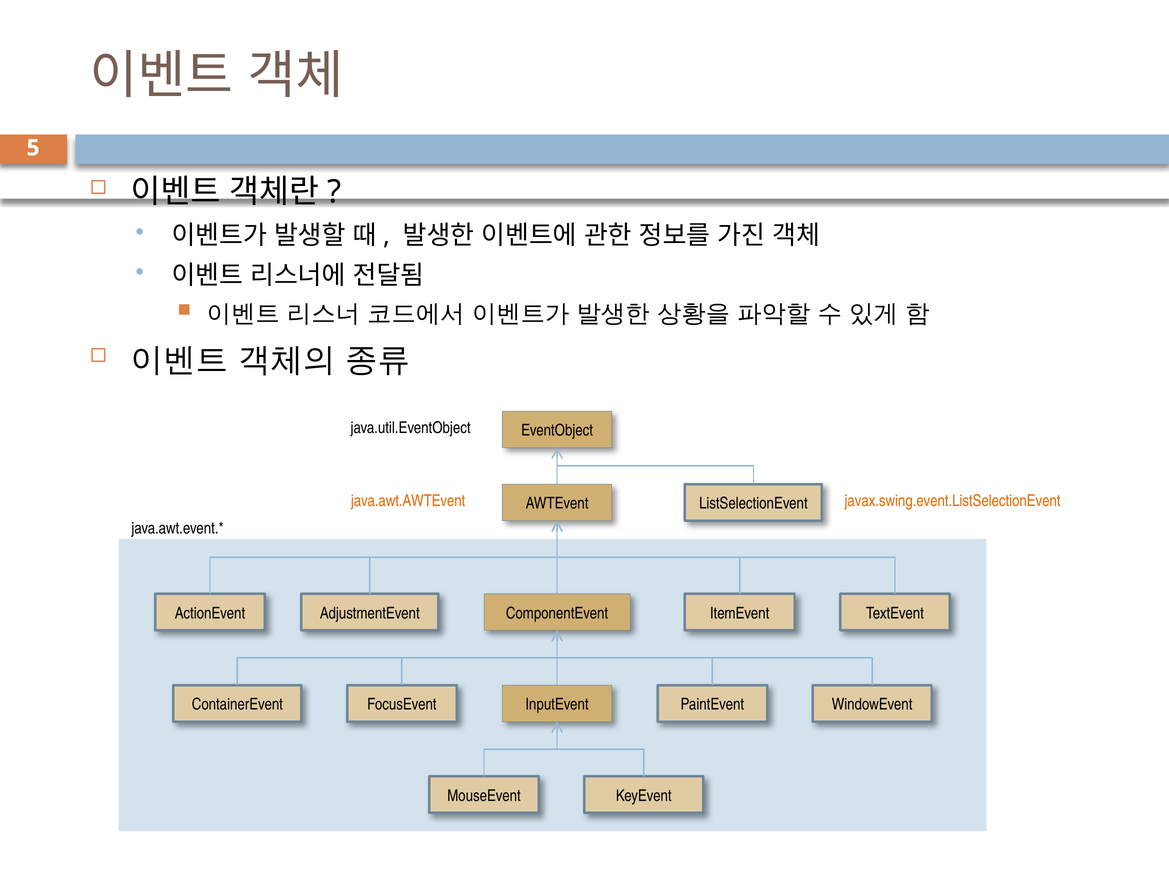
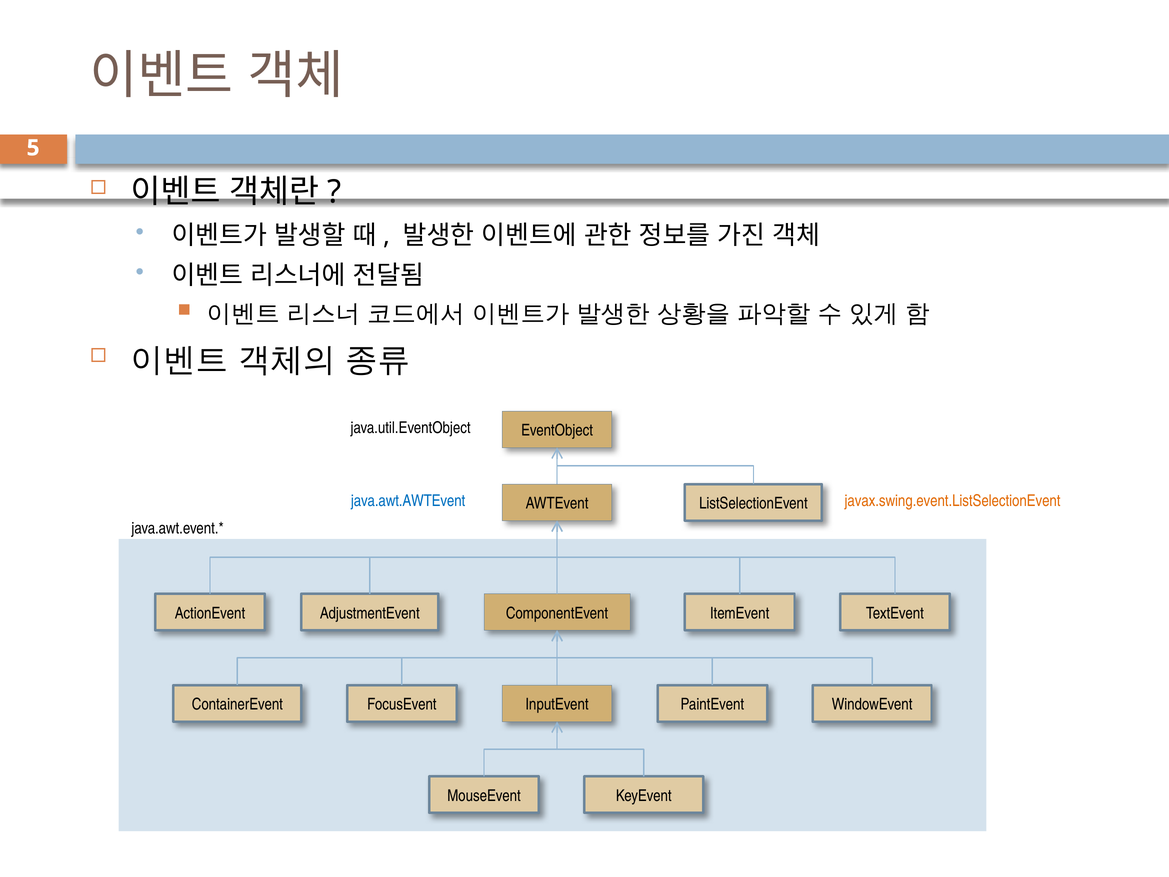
java.awt.AWTEvent colour: orange -> blue (408, 501)
